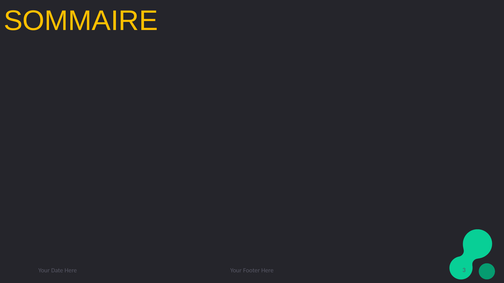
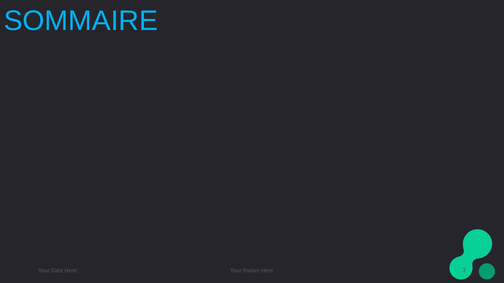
SOMMAIRE colour: yellow -> light blue (81, 21)
